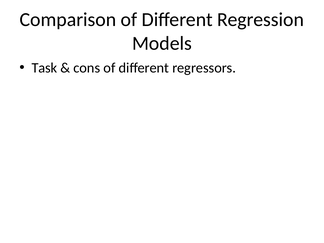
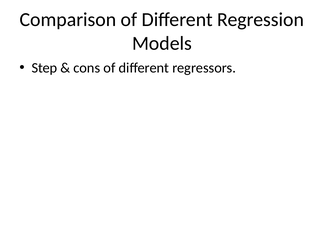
Task: Task -> Step (44, 68)
